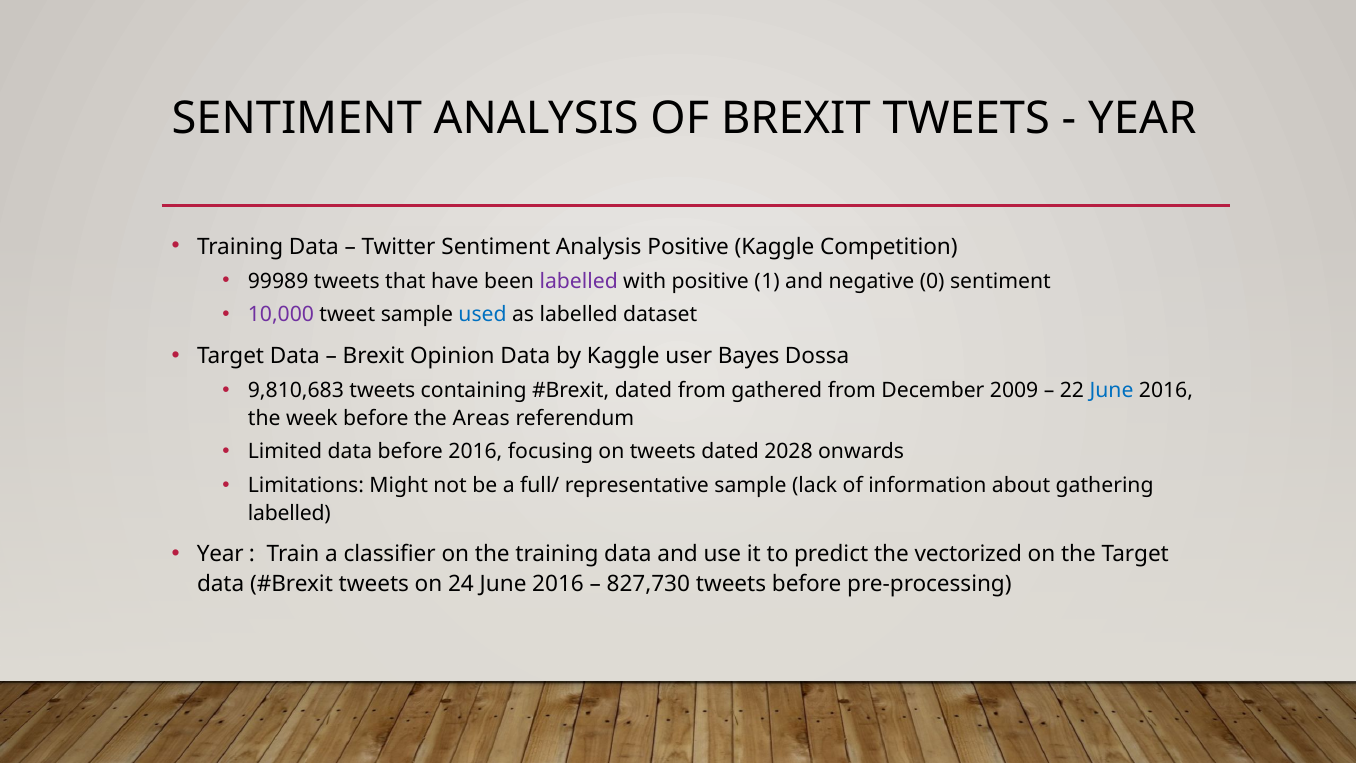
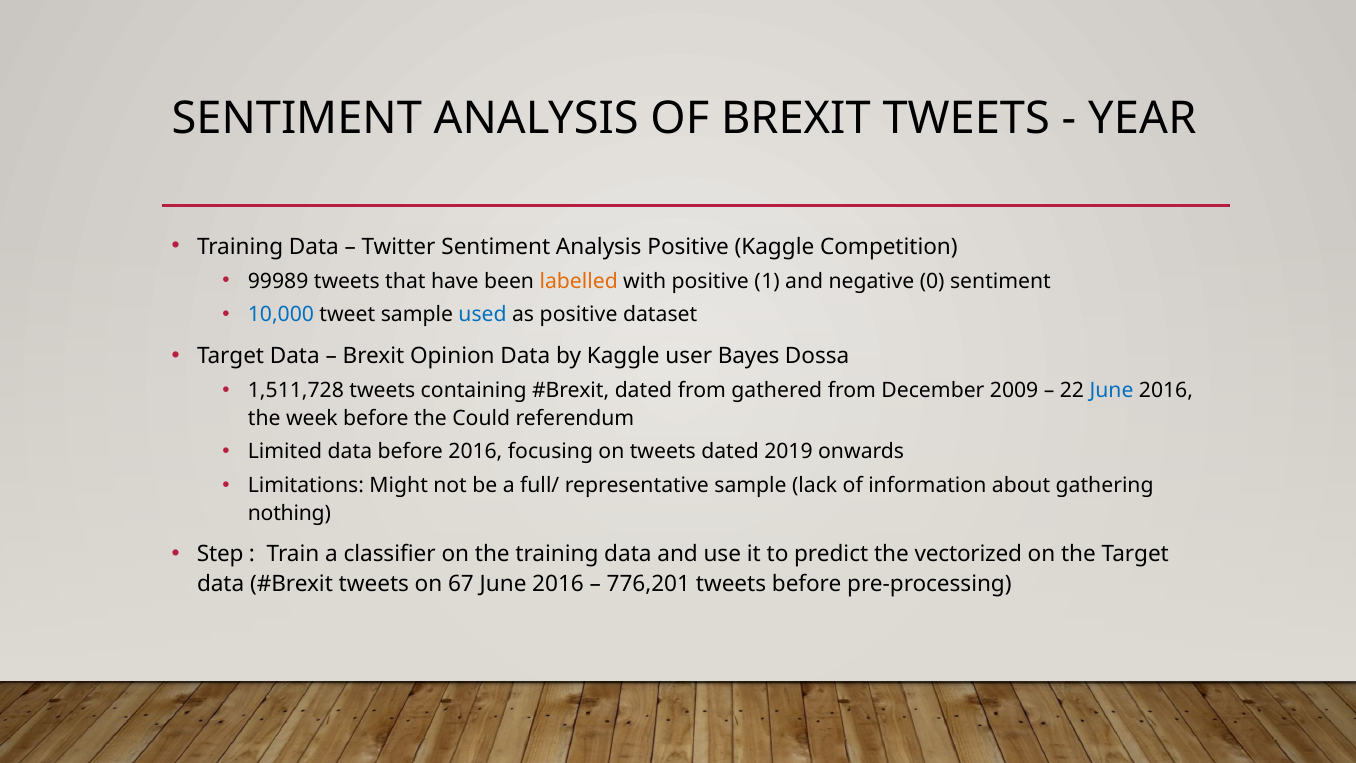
labelled colour: purple -> orange (579, 281)
10,000 colour: purple -> blue (281, 315)
as labelled: labelled -> positive (579, 315)
9,810,683: 9,810,683 -> 1,511,728 (296, 391)
Areas: Areas -> Could (481, 418)
2028: 2028 -> 2019 (788, 452)
labelled: labelled -> nothing (289, 513)
Year: Year -> Step (220, 554)
24: 24 -> 67 (461, 583)
827,730: 827,730 -> 776,201 (648, 583)
